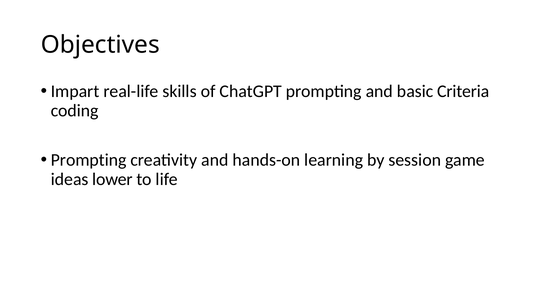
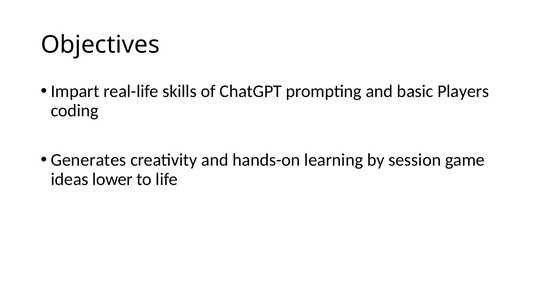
Criteria: Criteria -> Players (463, 91)
Prompting: Prompting -> Generates (88, 160)
